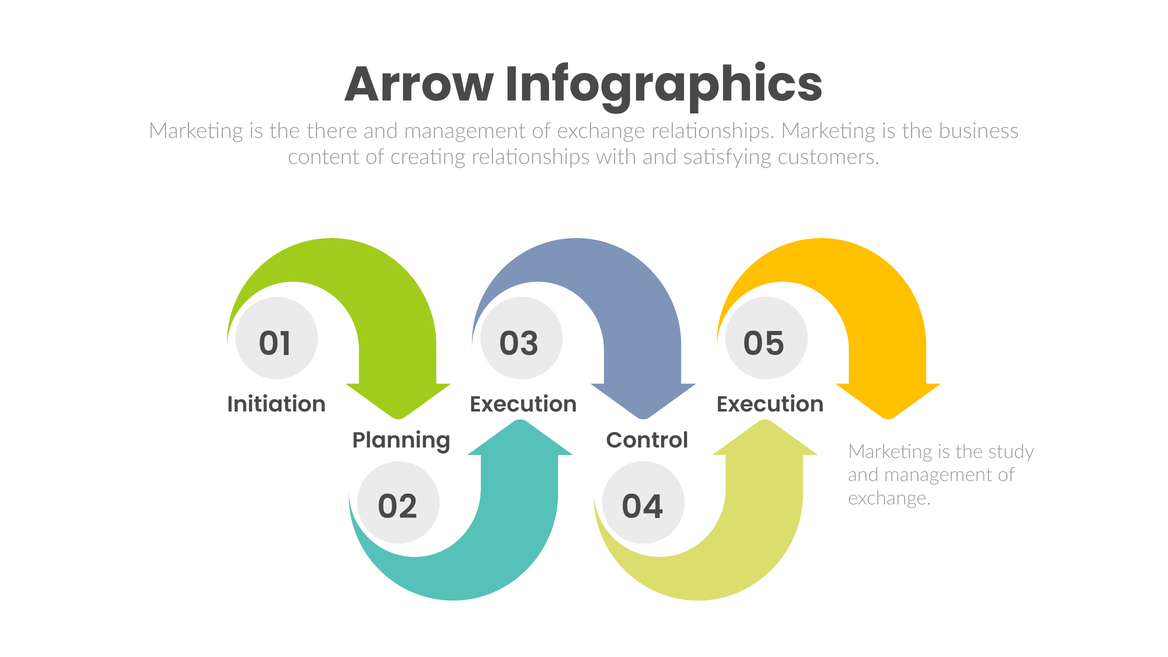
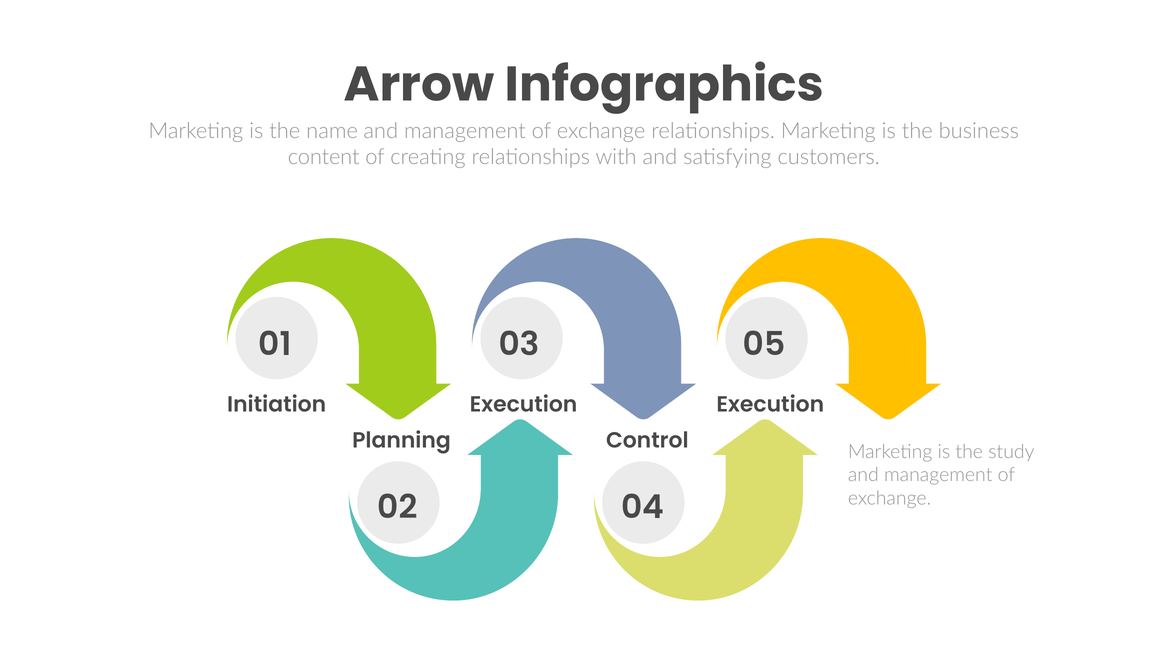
there: there -> name (332, 131)
